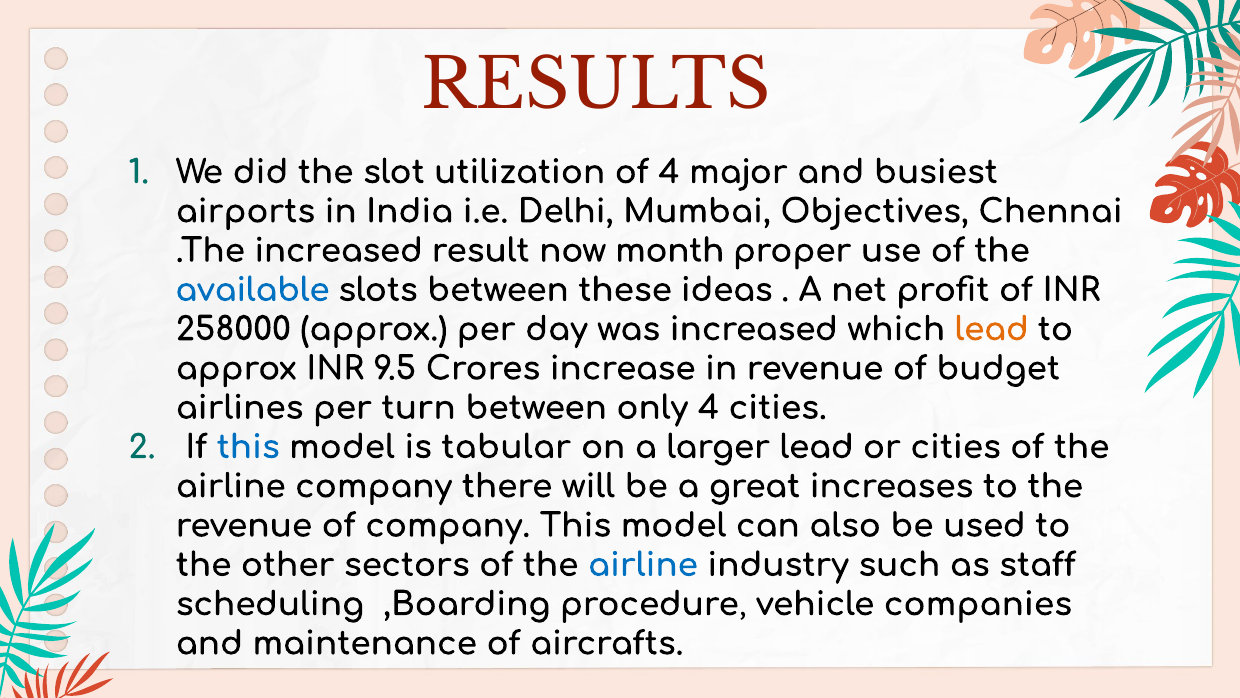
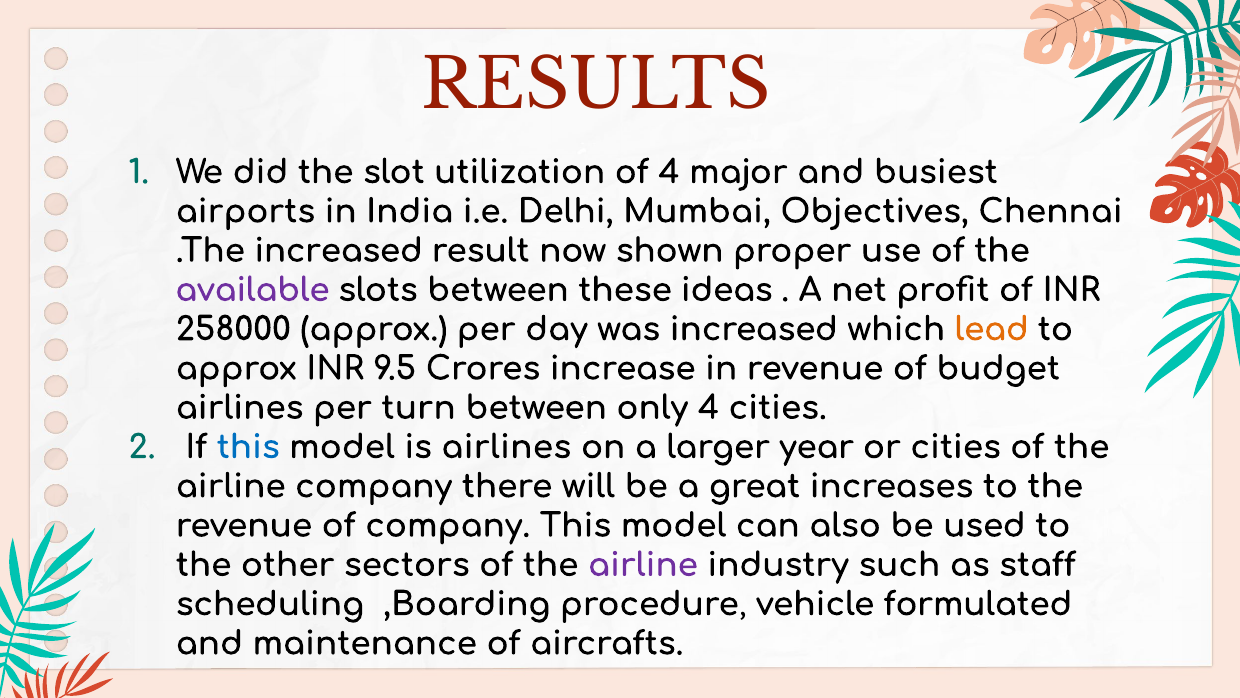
month: month -> shown (670, 251)
available colour: blue -> purple (252, 290)
is tabular: tabular -> airlines (506, 447)
larger lead: lead -> year (817, 447)
airline colour: blue -> purple (643, 565)
companies: companies -> formulated (978, 604)
